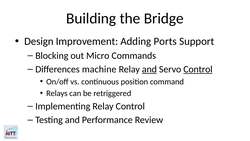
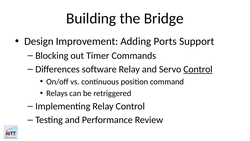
Micro: Micro -> Timer (98, 55)
machine: machine -> software (99, 69)
and underline: present -> none (149, 69)
